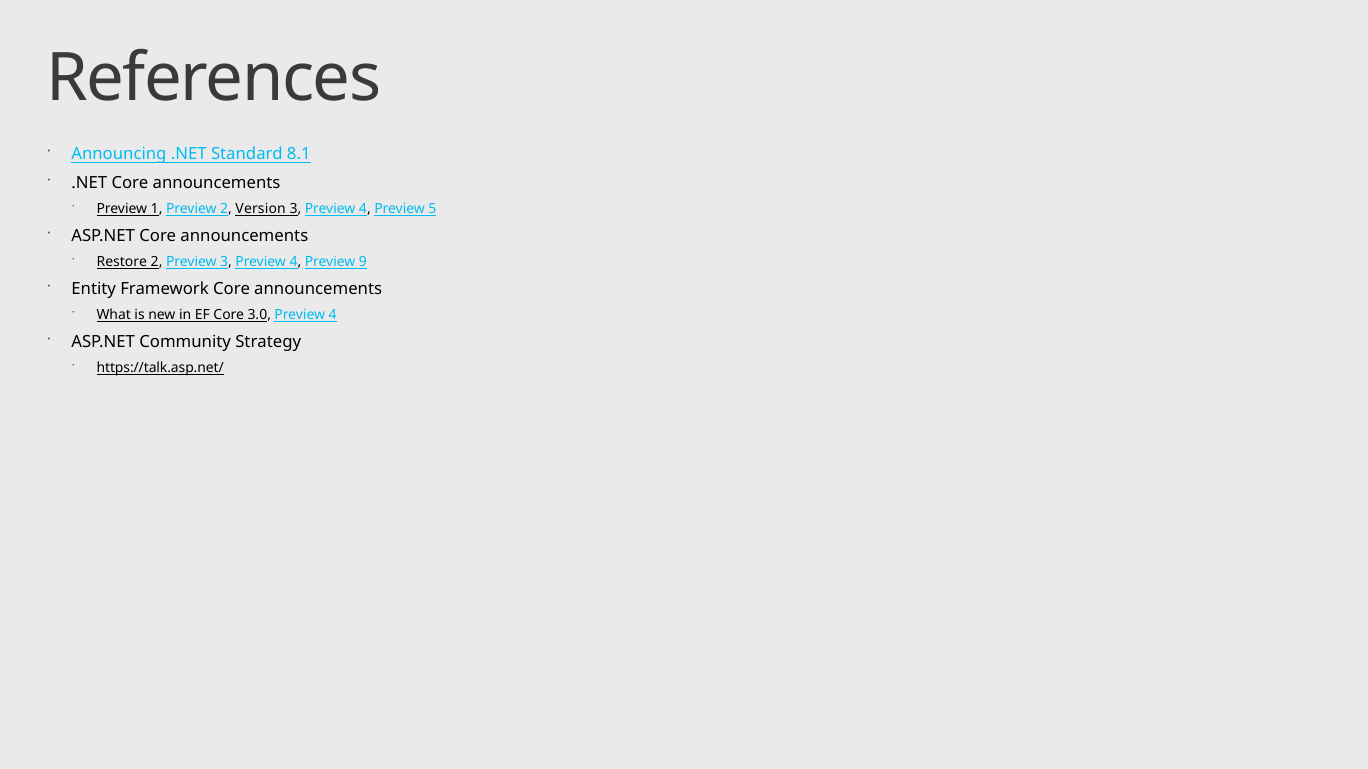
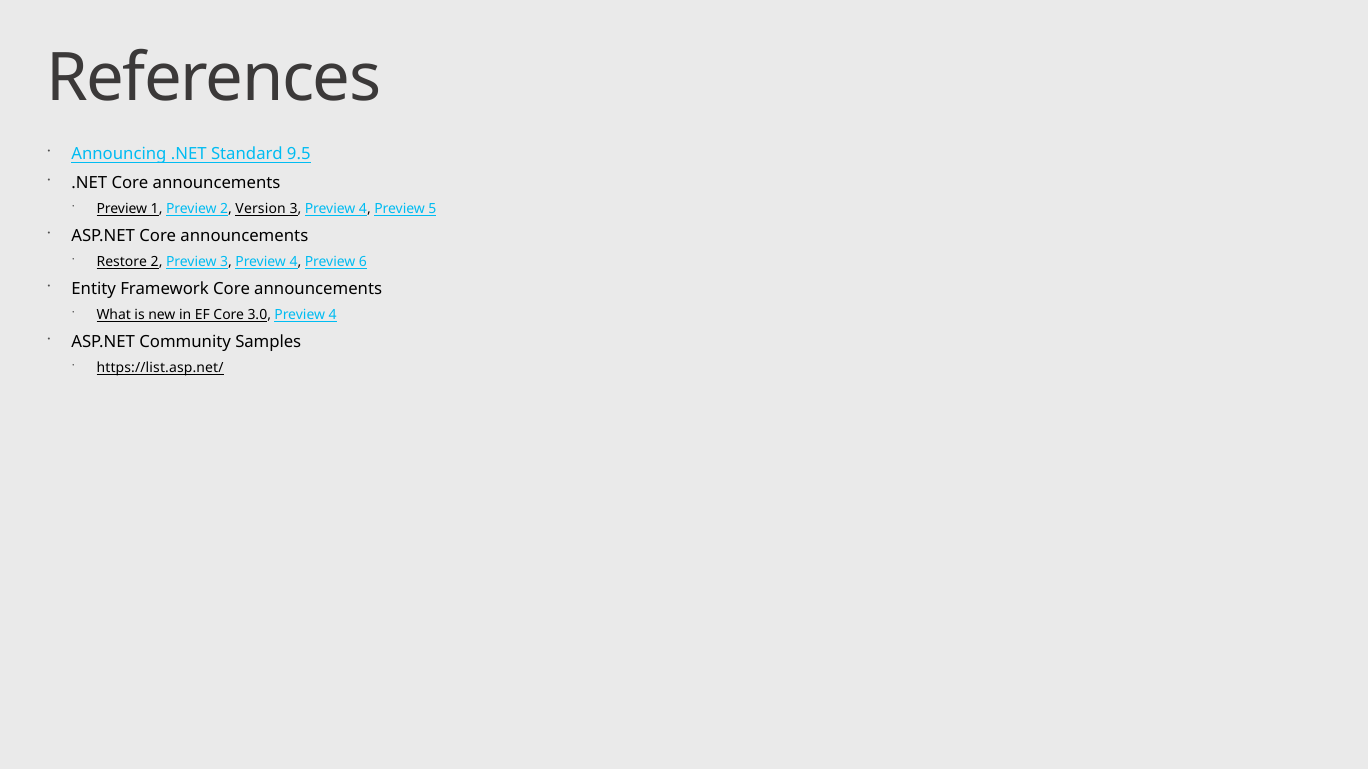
8.1: 8.1 -> 9.5 (299, 154)
9: 9 -> 6 (363, 262)
Strategy: Strategy -> Samples (268, 342)
https://talk.asp.net/: https://talk.asp.net/ -> https://list.asp.net/ (160, 368)
